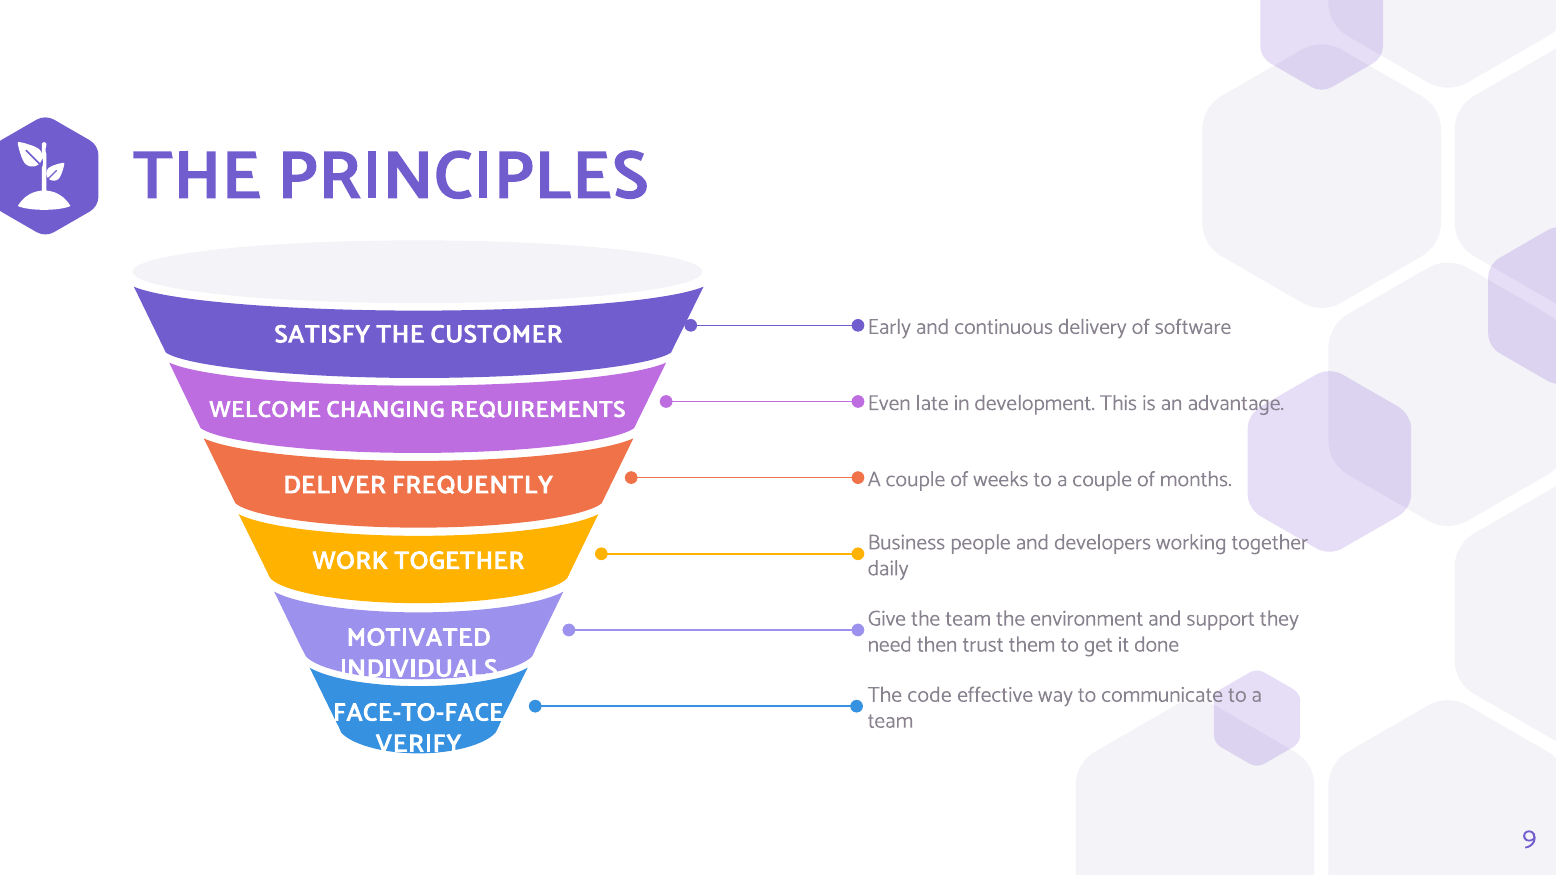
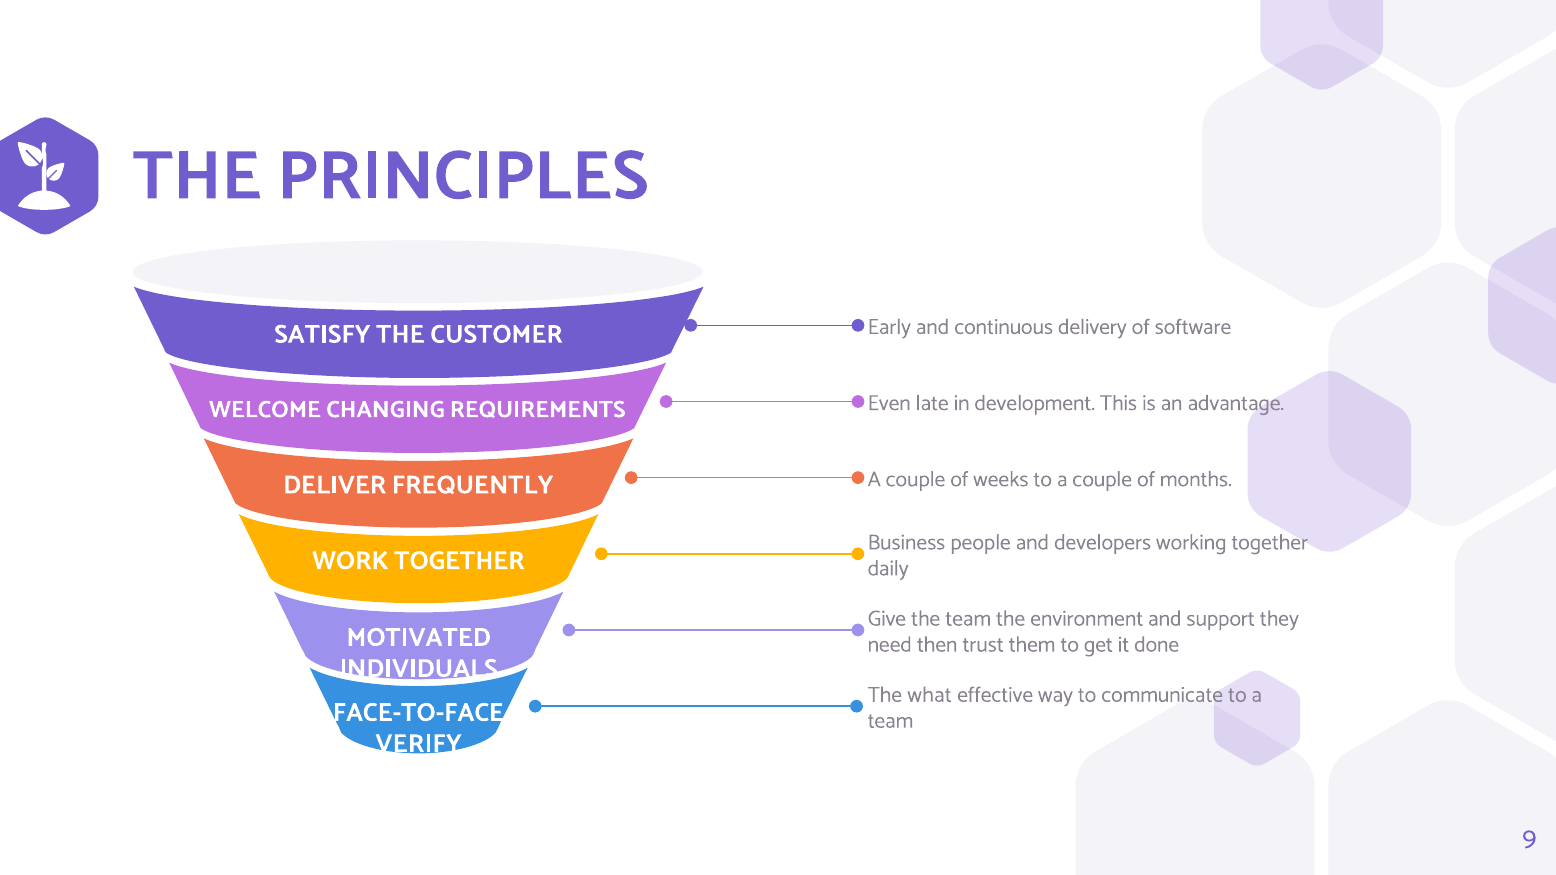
code: code -> what (930, 695)
